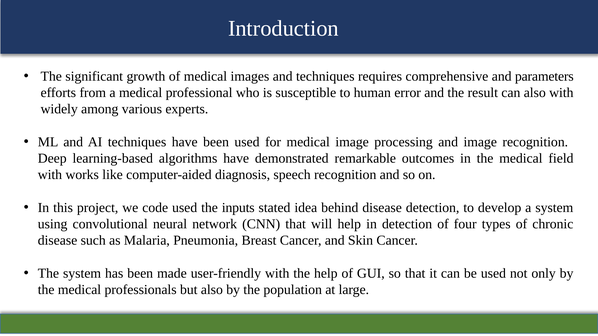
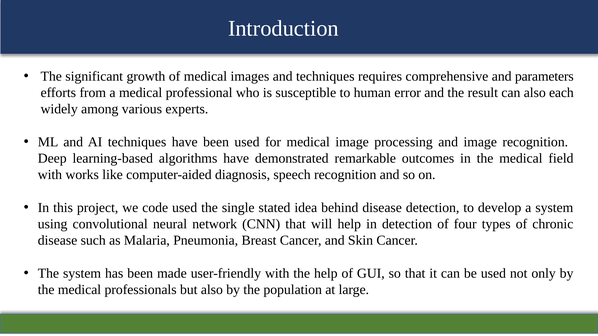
also with: with -> each (561, 93)
inputs: inputs -> single (238, 208)
